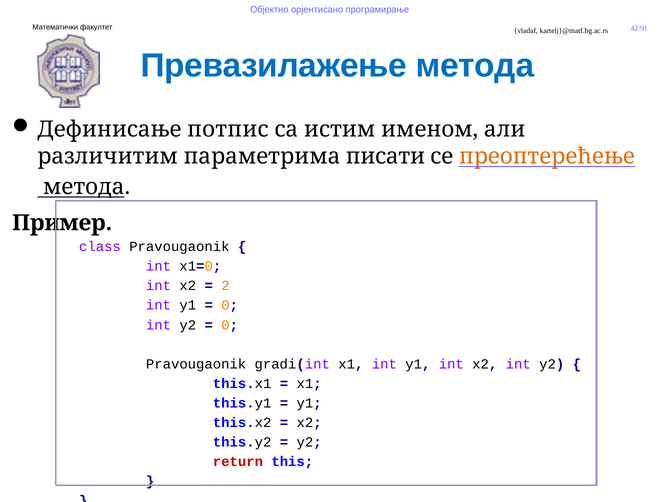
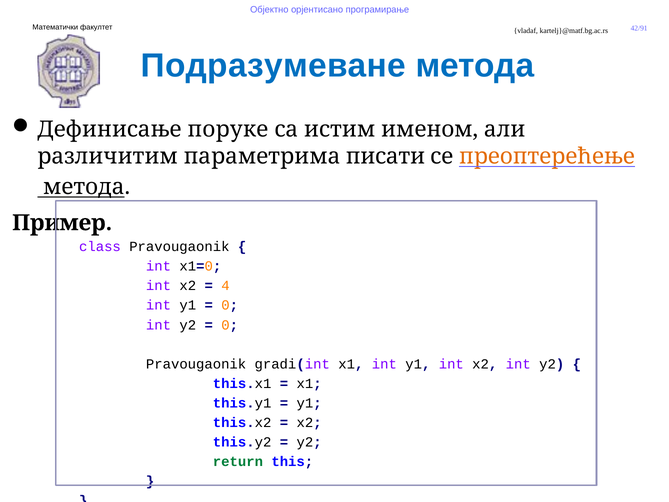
Превазилажење: Превазилажење -> Подразумеване (273, 66)
потпис: потпис -> поруке (228, 129)
2: 2 -> 4 (225, 286)
return colour: red -> green (238, 461)
